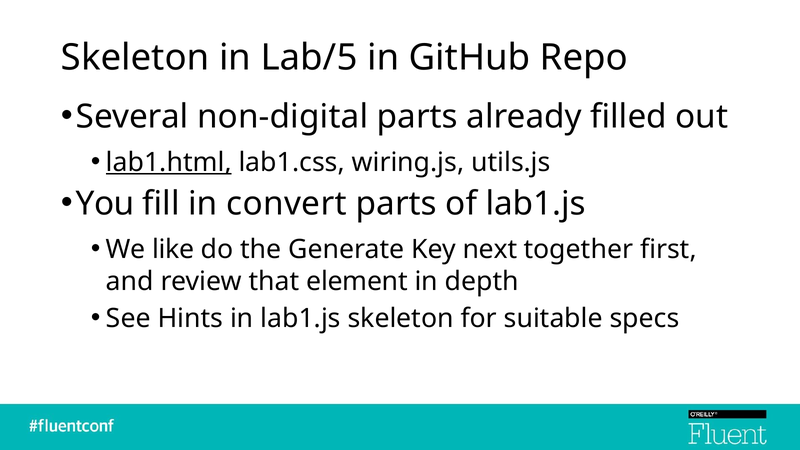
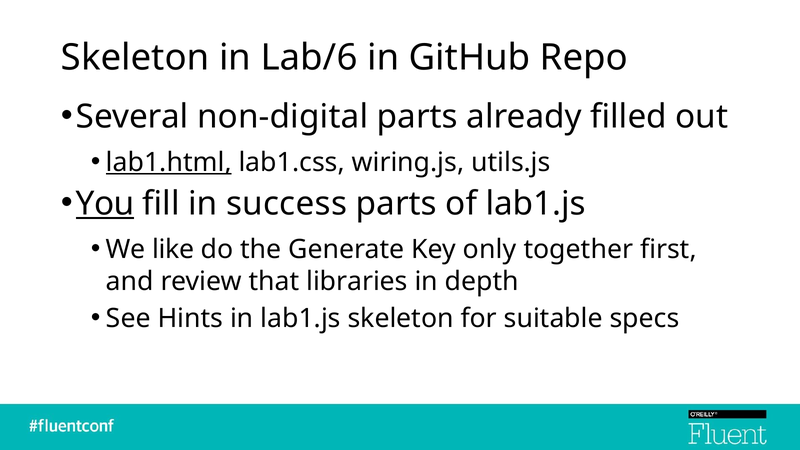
Lab/5: Lab/5 -> Lab/6 (309, 57)
You underline: none -> present (105, 204)
convert: convert -> success (287, 204)
next: next -> only (490, 249)
element: element -> libraries (357, 281)
